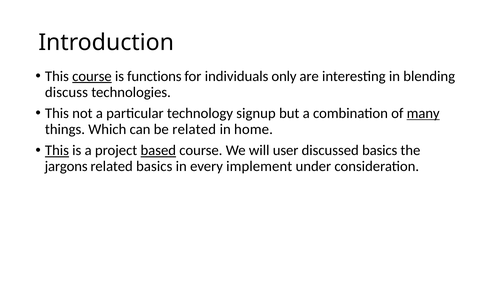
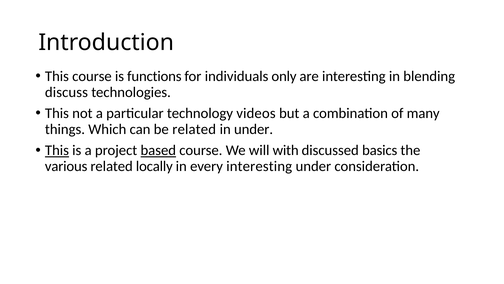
course underline: present -> none (92, 76)
signup: signup -> videos (256, 113)
many underline: present -> none (423, 113)
in home: home -> under (254, 129)
user: user -> with (286, 150)
jargons: jargons -> various (66, 166)
related basics: basics -> locally (154, 166)
every implement: implement -> interesting (259, 166)
